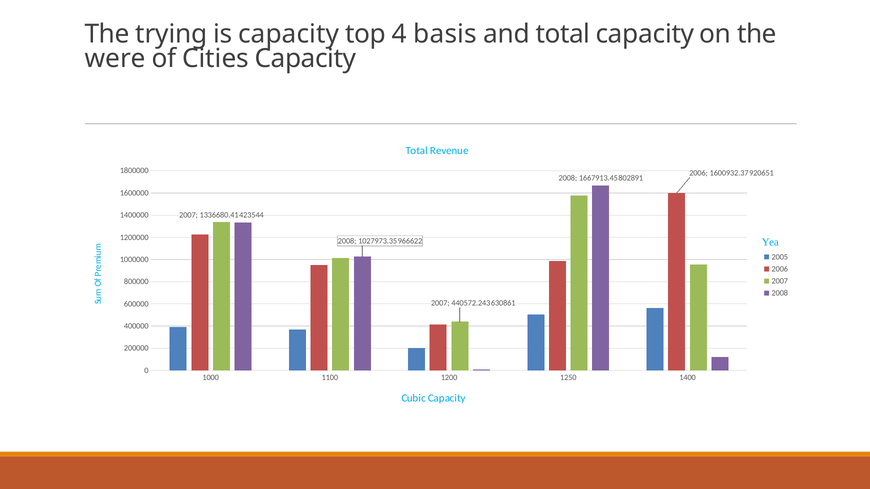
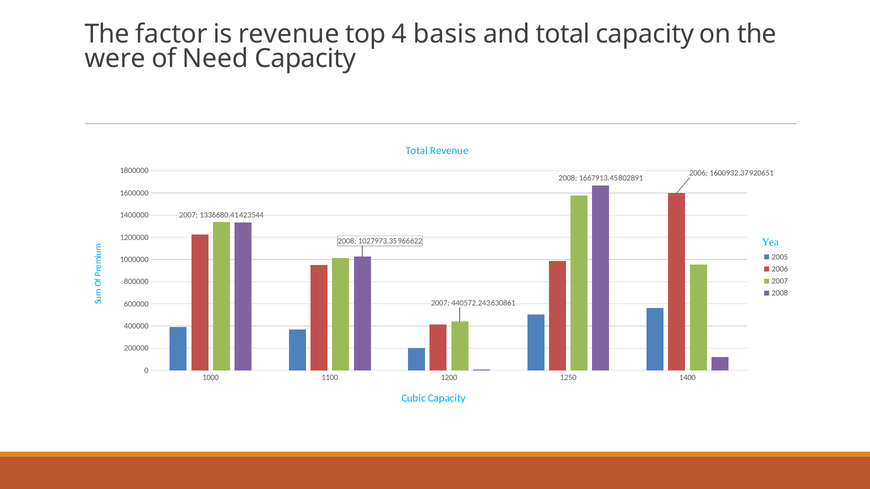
trying: trying -> factor (171, 34)
is capacity: capacity -> revenue (289, 34)
Cities: Cities -> Need (215, 58)
